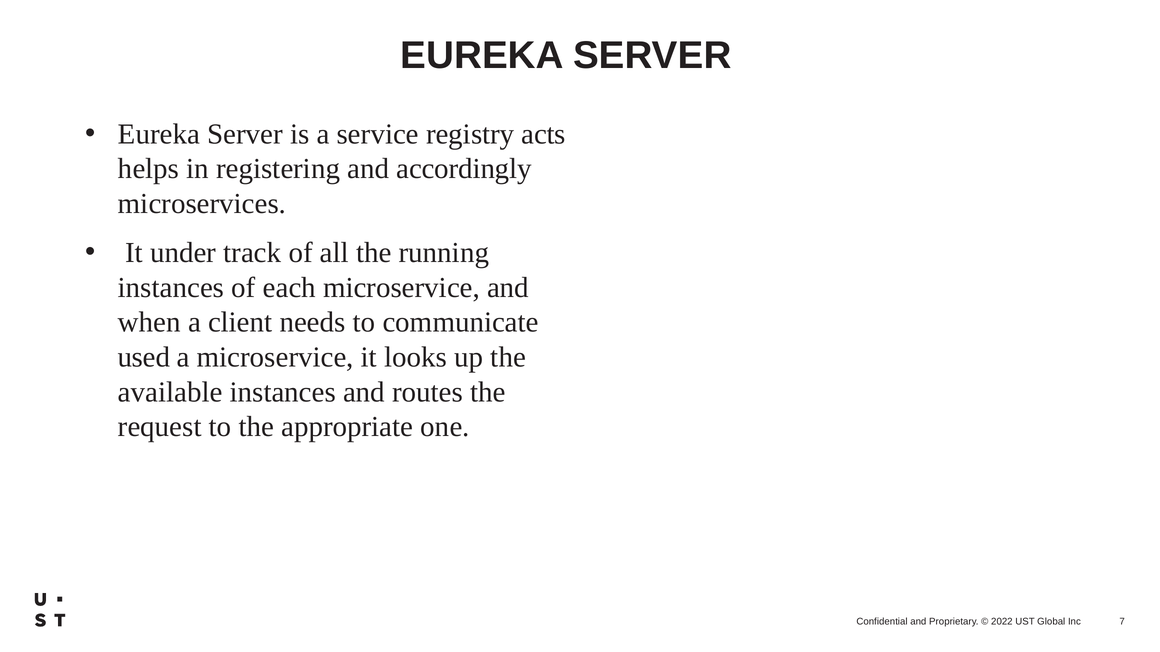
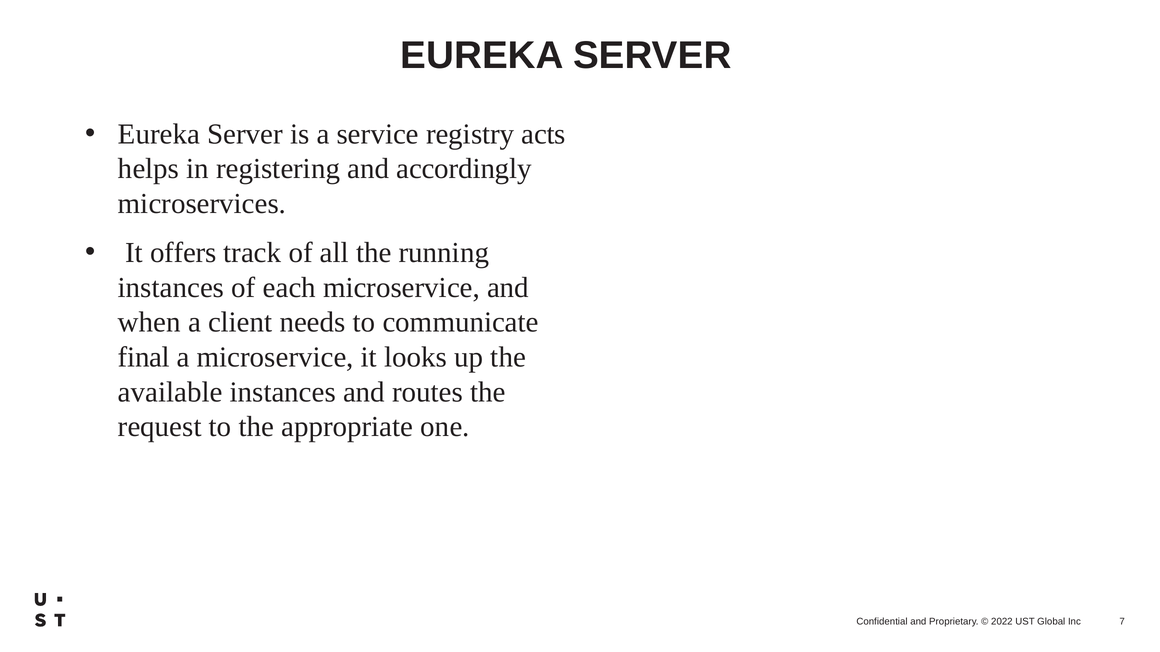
under: under -> offers (183, 253)
used: used -> final (144, 357)
